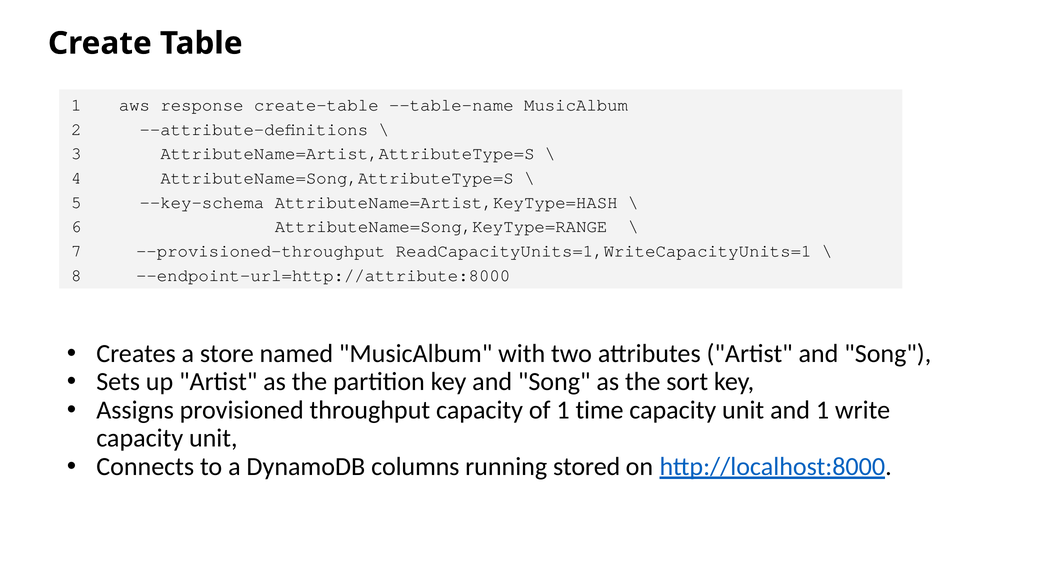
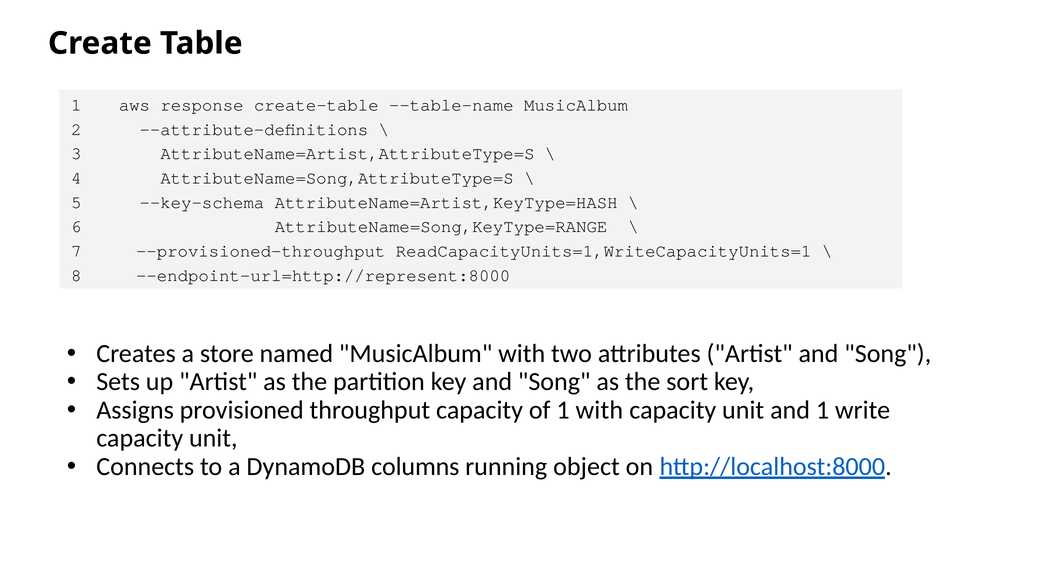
--endpoint-url=http://attribute:8000: --endpoint-url=http://attribute:8000 -> --endpoint-url=http://represent:8000 (323, 275)
1 time: time -> with (599, 410)
stored: stored -> object (586, 466)
